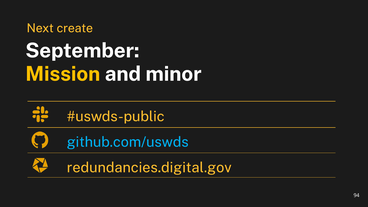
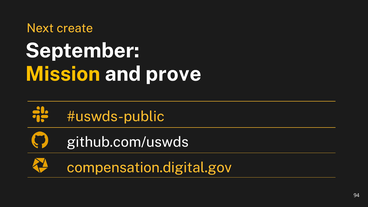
minor: minor -> prove (173, 74)
github.com/uswds colour: light blue -> white (128, 142)
redundancies.digital.gov: redundancies.digital.gov -> compensation.digital.gov (149, 168)
